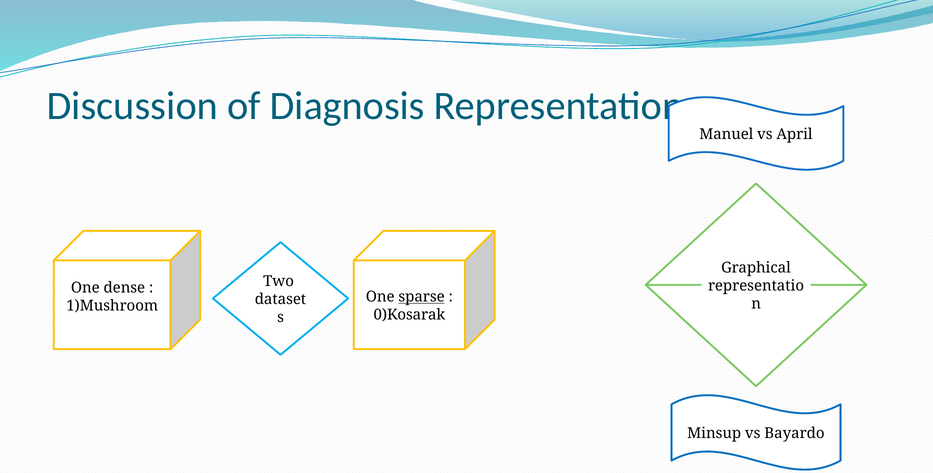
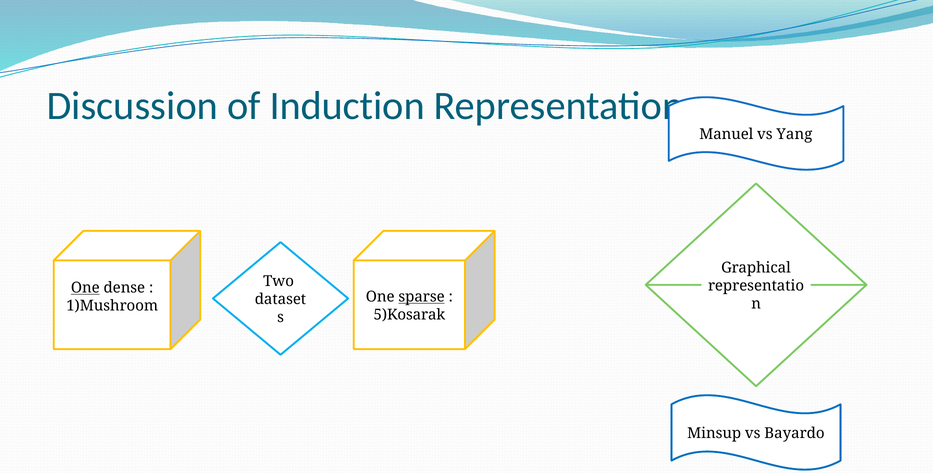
Diagnosis: Diagnosis -> Induction (347, 106)
April: April -> Yang (794, 135)
One underline: none -> present (85, 288)
0)Kosarak: 0)Kosarak -> 5)Kosarak (409, 315)
